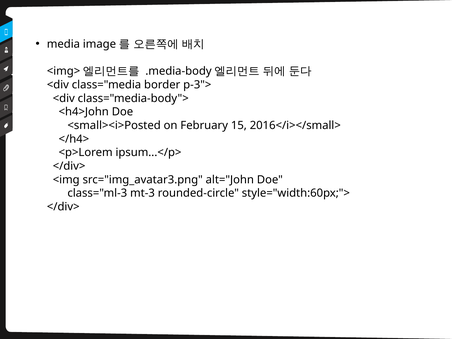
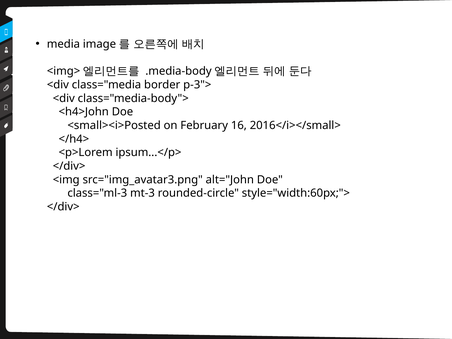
15: 15 -> 16 (239, 125)
